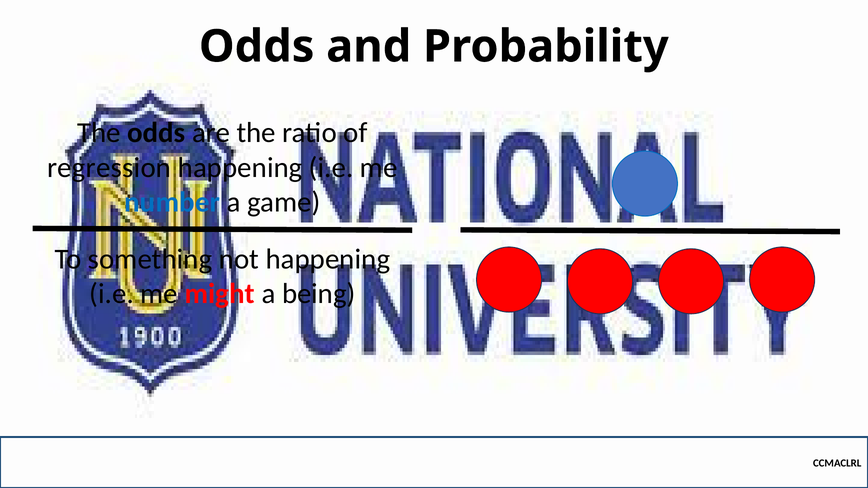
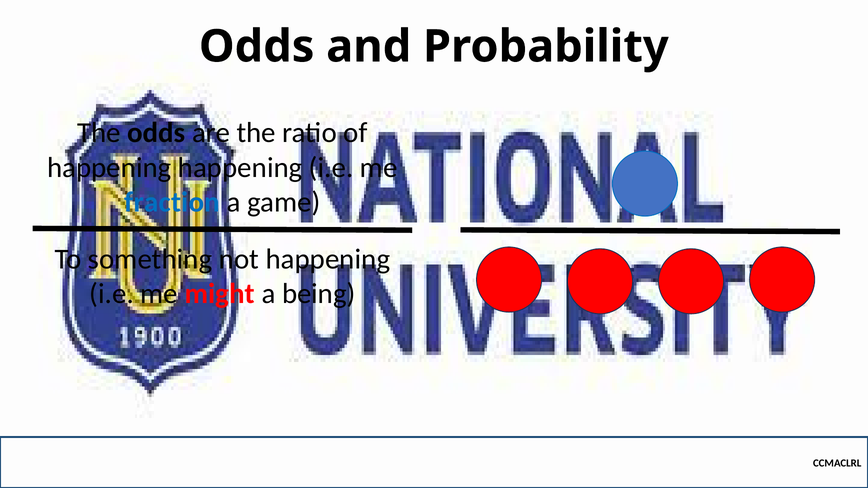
regression: regression -> happening (109, 168)
number: number -> fraction (172, 202)
